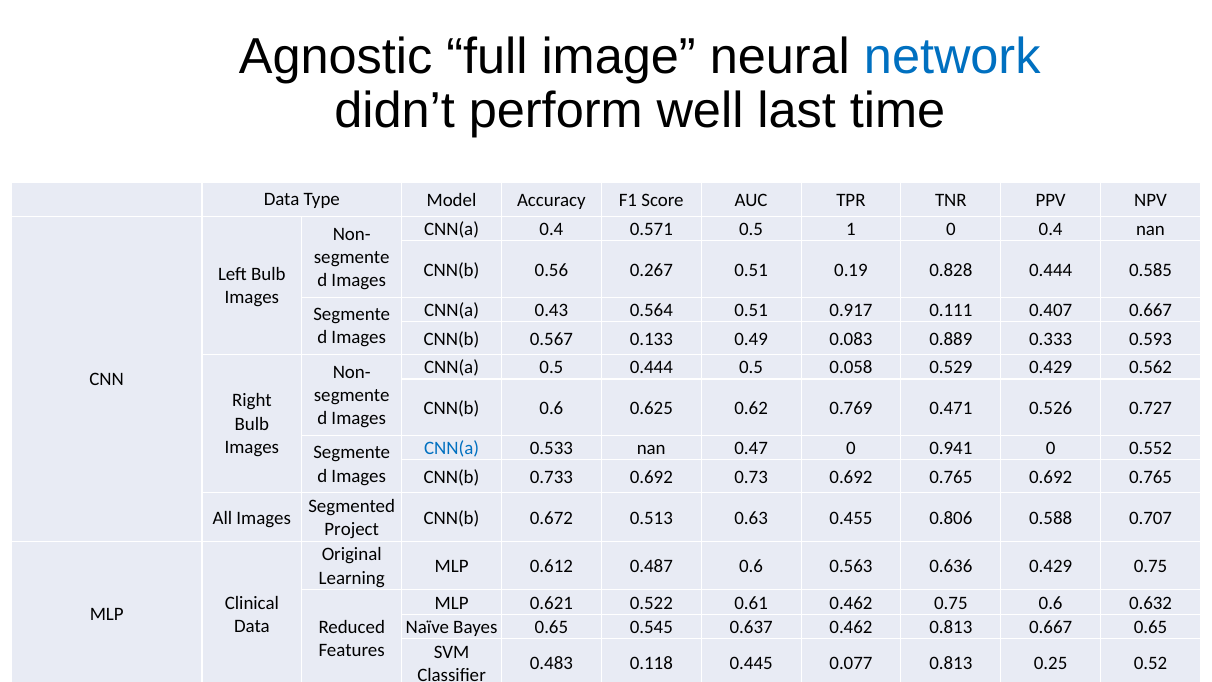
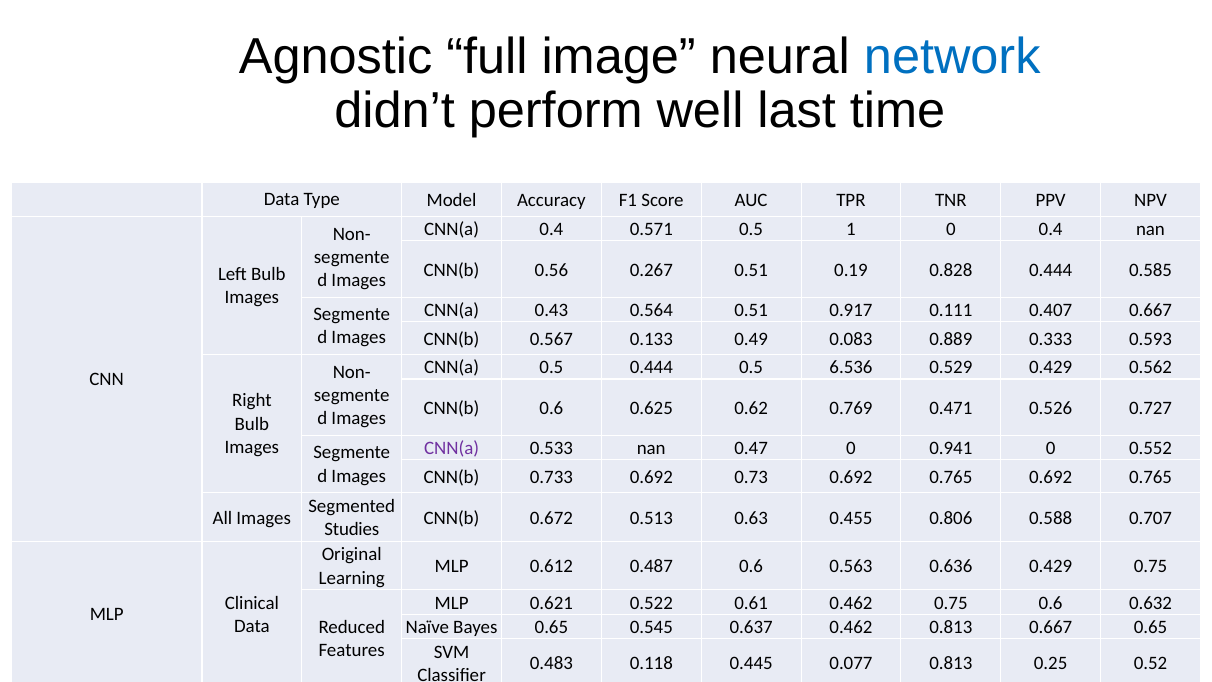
0.058: 0.058 -> 6.536 (851, 367)
CNN(a colour: blue -> purple (452, 448)
Project: Project -> Studies (352, 529)
